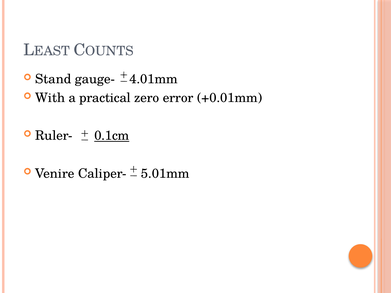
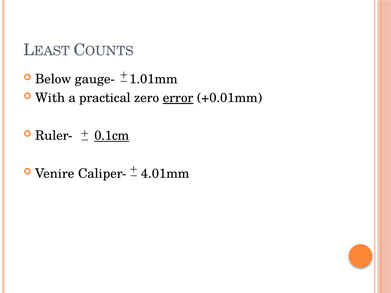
Stand: Stand -> Below (53, 79)
4.01mm: 4.01mm -> 1.01mm (154, 79)
error underline: none -> present (178, 98)
5.01mm: 5.01mm -> 4.01mm (165, 174)
